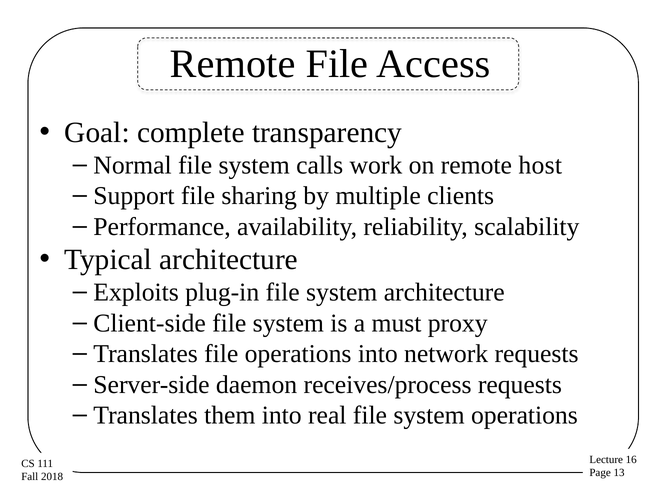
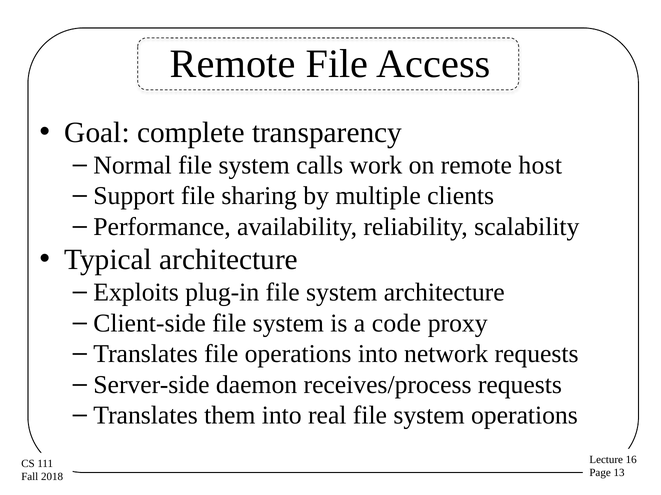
must: must -> code (396, 324)
